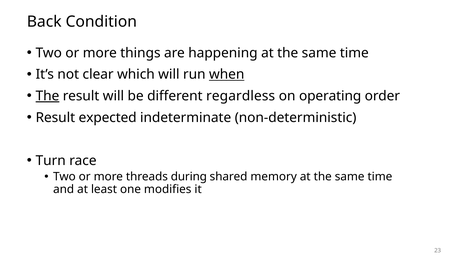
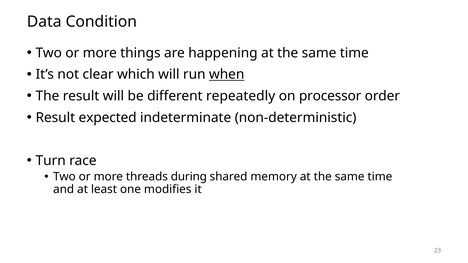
Back: Back -> Data (44, 22)
The underline: present -> none (47, 96)
regardless: regardless -> repeatedly (241, 96)
operating: operating -> processor (330, 96)
